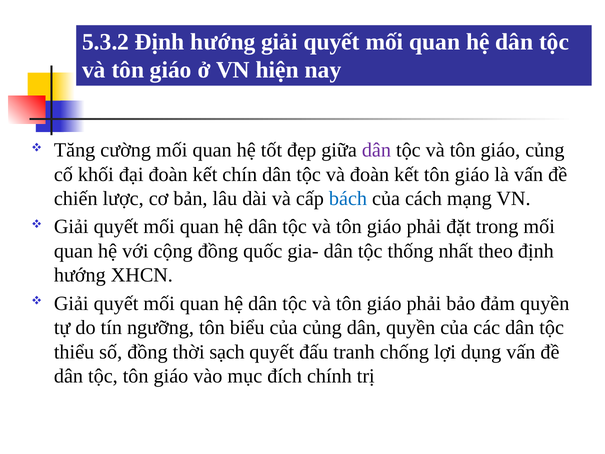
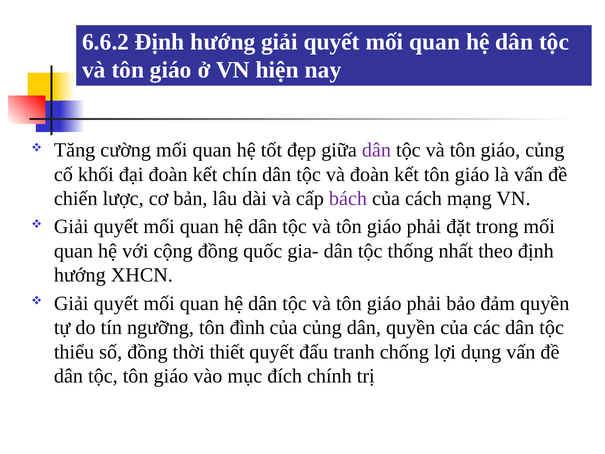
5.3.2: 5.3.2 -> 6.6.2 (106, 42)
bách colour: blue -> purple (348, 198)
biểu: biểu -> đình (247, 327)
sạch: sạch -> thiết (227, 352)
